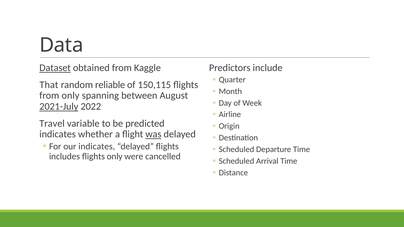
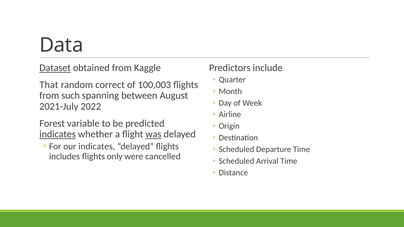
reliable: reliable -> correct (110, 85)
150,115: 150,115 -> 100,003 (154, 85)
from only: only -> such (71, 96)
2021-July underline: present -> none (59, 107)
Travel: Travel -> Forest (52, 123)
indicates underline: none -> present (58, 134)
